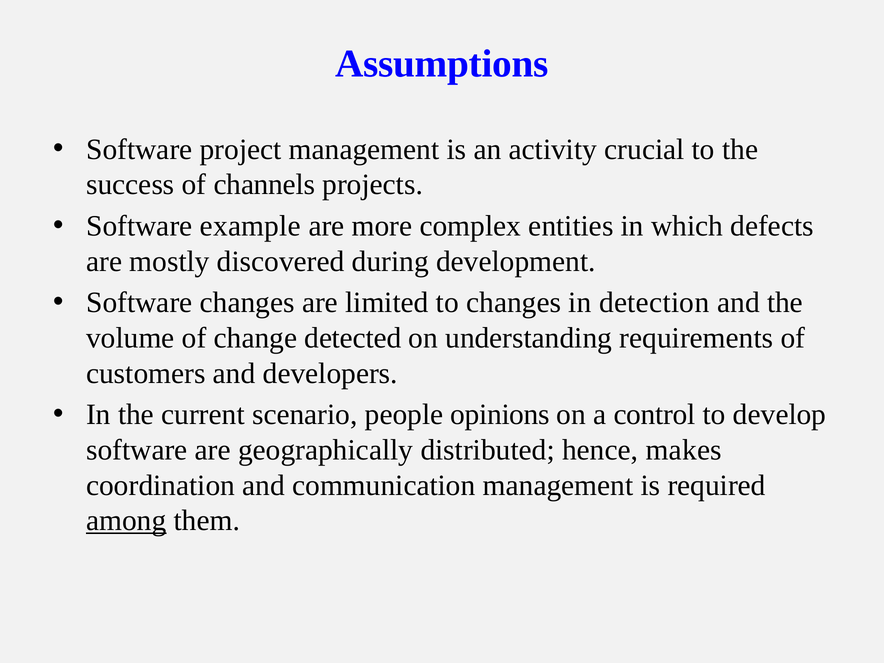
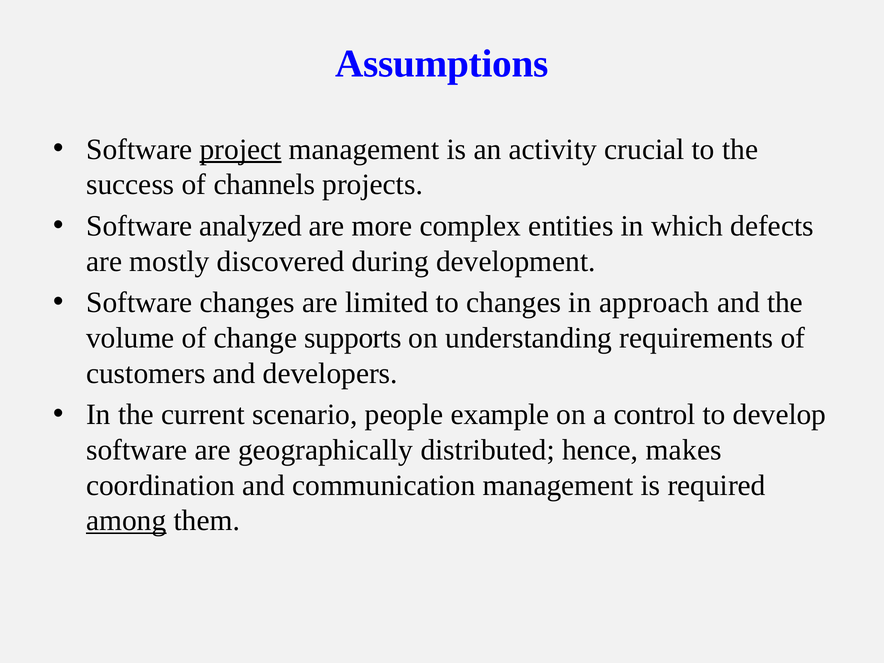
project underline: none -> present (241, 149)
example: example -> analyzed (251, 226)
detection: detection -> approach (654, 303)
detected: detected -> supports (353, 338)
opinions: opinions -> example (500, 415)
